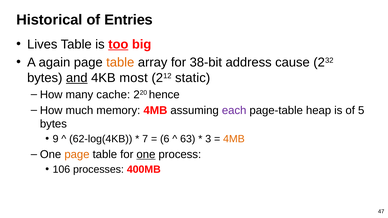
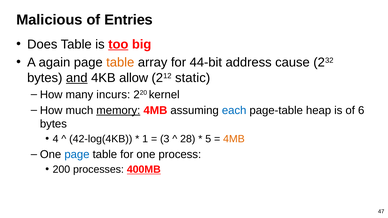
Historical: Historical -> Malicious (49, 20)
Lives: Lives -> Does (42, 44)
38-bit: 38-bit -> 44-bit (206, 62)
most: most -> allow (134, 78)
cache: cache -> incurs (113, 95)
hence: hence -> kernel (164, 95)
memory underline: none -> present (118, 110)
each colour: purple -> blue (234, 110)
5: 5 -> 6 (361, 110)
9: 9 -> 4 (56, 139)
62-log(4KB: 62-log(4KB -> 42-log(4KB (101, 139)
7: 7 -> 1 (145, 139)
6: 6 -> 3 (165, 139)
63: 63 -> 28 (188, 139)
3: 3 -> 5 (208, 139)
page colour: orange -> blue (77, 155)
one underline: present -> none (146, 155)
106: 106 -> 200 (61, 170)
400MB underline: none -> present (144, 170)
